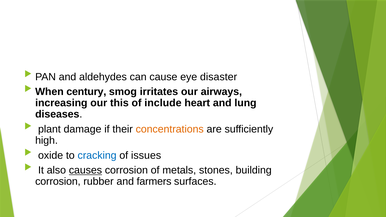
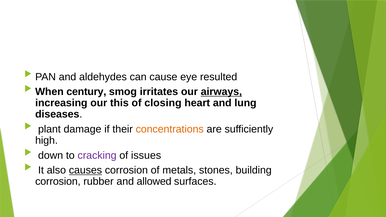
disaster: disaster -> resulted (219, 77)
airways underline: none -> present (221, 92)
include: include -> closing (163, 103)
oxide: oxide -> down (51, 155)
cracking colour: blue -> purple (97, 155)
farmers: farmers -> allowed (154, 182)
